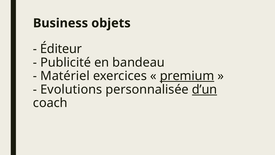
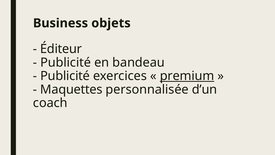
Matériel: Matériel -> Publicité (65, 76)
Evolutions: Evolutions -> Maquettes (71, 89)
d’un underline: present -> none (205, 89)
